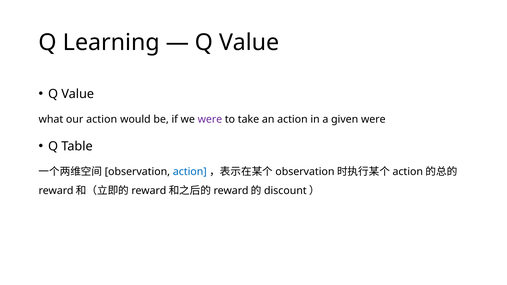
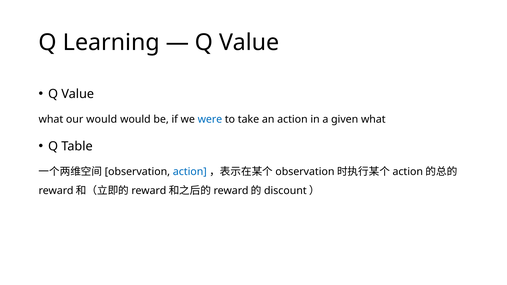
our action: action -> would (102, 119)
were colour: purple -> blue (210, 119)
given were: were -> what (373, 119)
